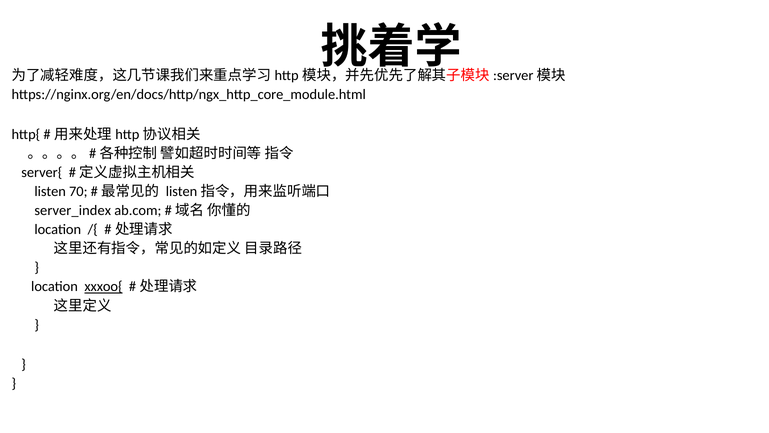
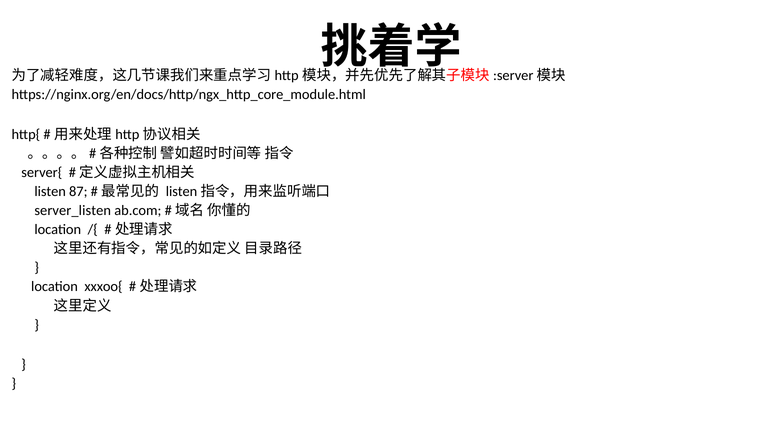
70: 70 -> 87 (78, 191)
server_index: server_index -> server_listen (73, 210)
xxxoo{ underline: present -> none (103, 286)
